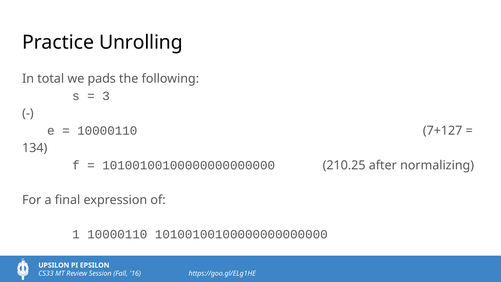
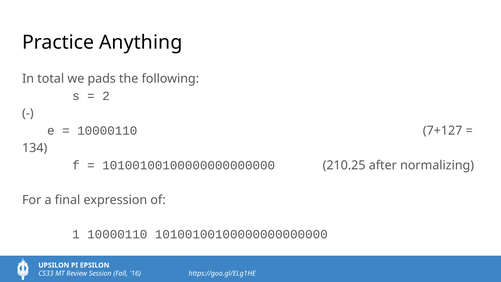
Unrolling: Unrolling -> Anything (141, 42)
3: 3 -> 2 (106, 96)
